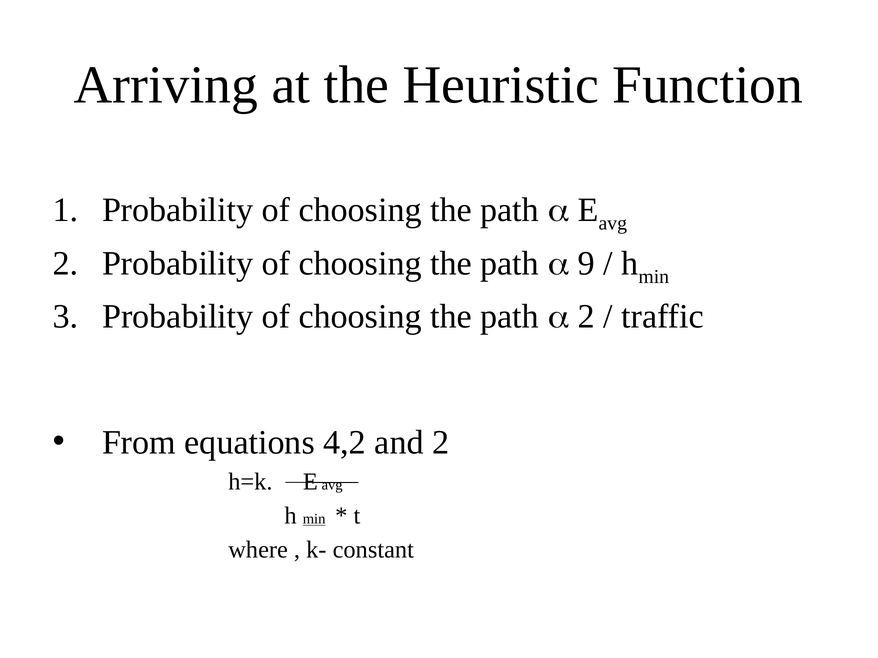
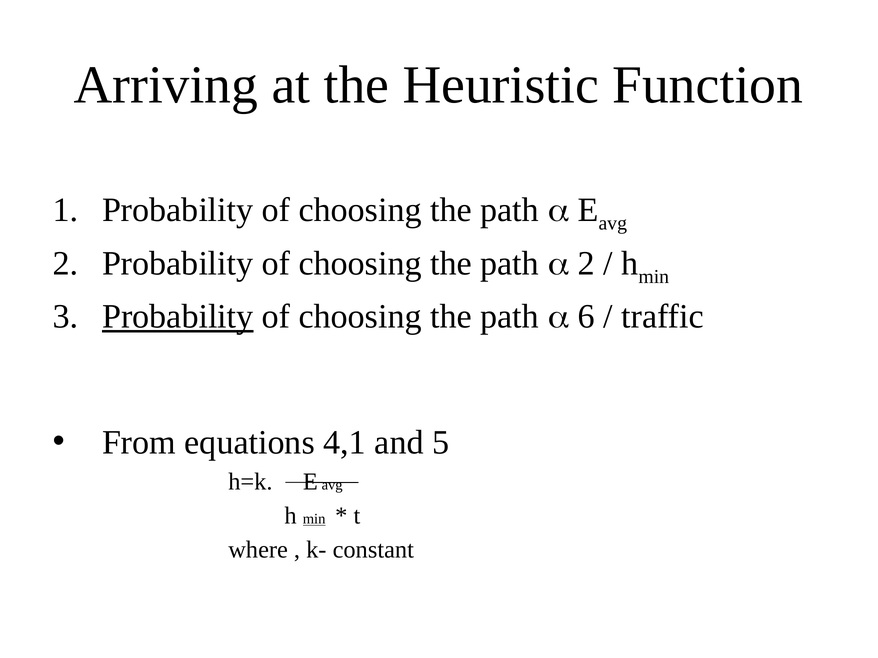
9: 9 -> 2 (586, 263)
Probability underline: none -> present (178, 317)
2: 2 -> 6 (586, 317)
4,2: 4,2 -> 4,1 (345, 443)
and 2: 2 -> 5 (441, 443)
